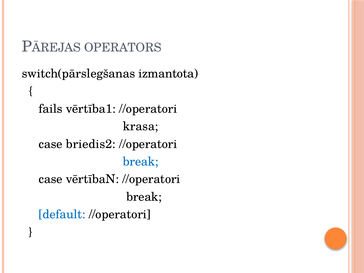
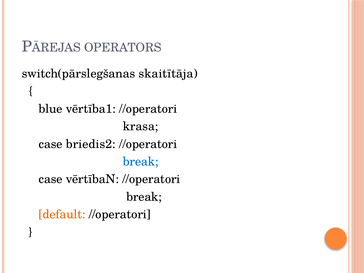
izmantota: izmantota -> skaitītāja (168, 74)
fails: fails -> blue (51, 109)
default colour: blue -> orange (62, 214)
